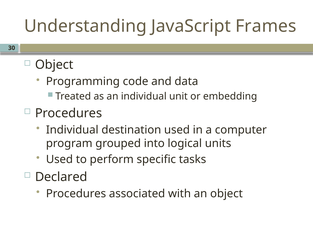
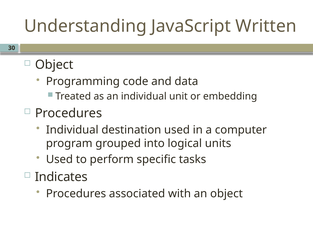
Frames: Frames -> Written (266, 26)
Declared: Declared -> Indicates (61, 177)
